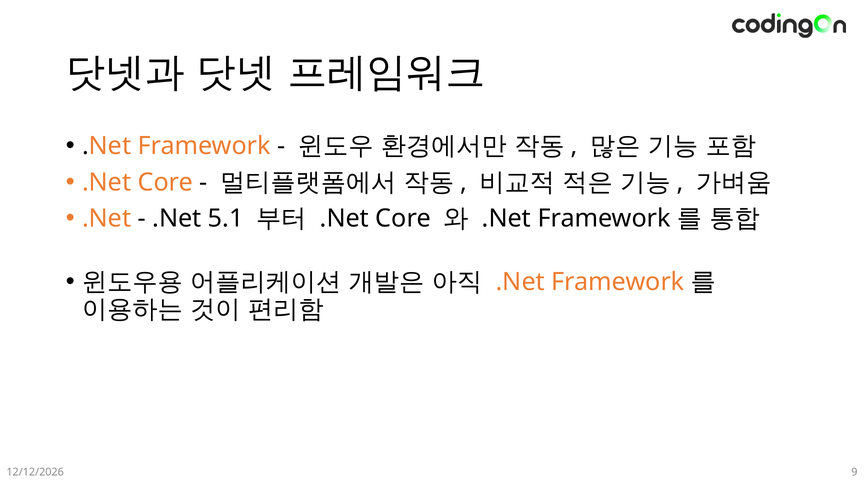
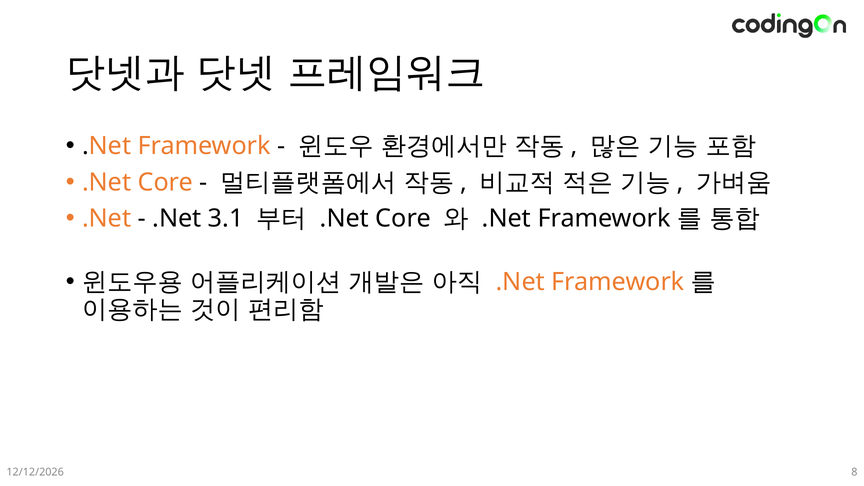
5.1: 5.1 -> 3.1 (226, 219)
9: 9 -> 8 (854, 472)
